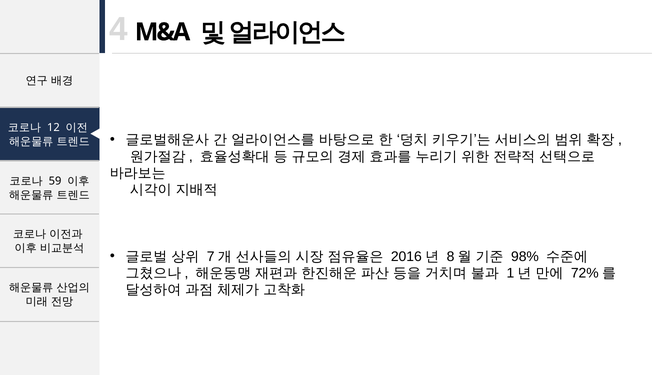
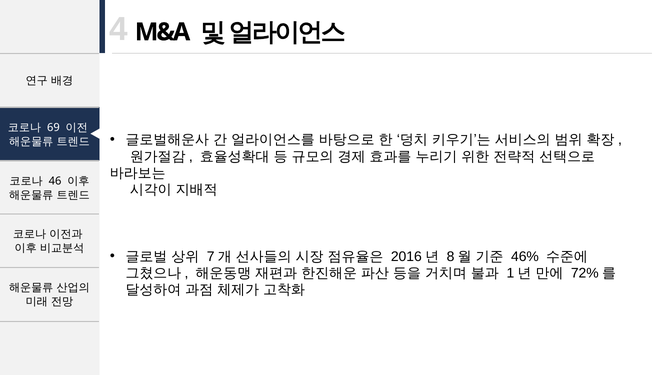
12: 12 -> 69 (53, 128)
59: 59 -> 46 (55, 181)
98%: 98% -> 46% (525, 257)
